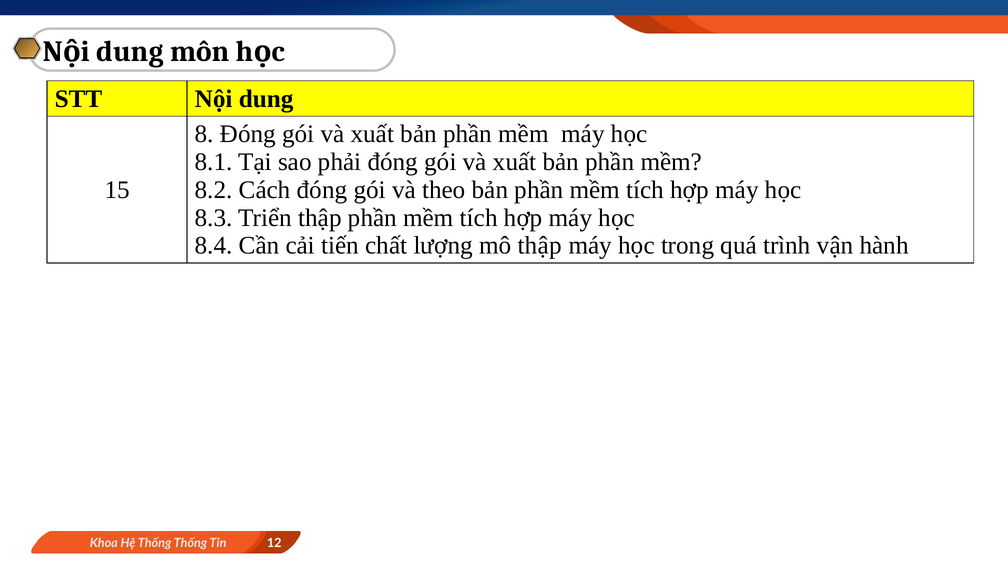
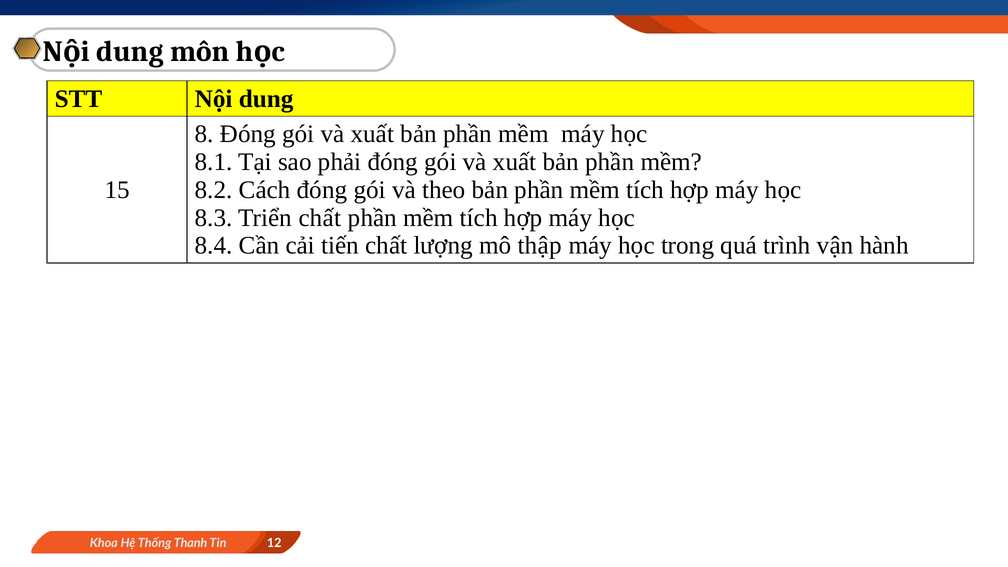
Triển thập: thập -> chất (320, 218)
Thống Thống: Thống -> Thanh (190, 543)
